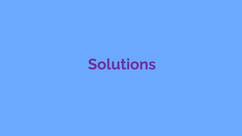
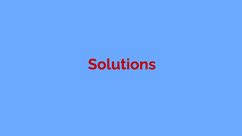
Solutions colour: purple -> red (122, 64)
